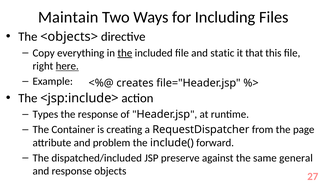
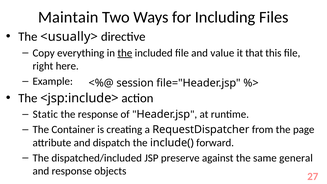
<objects>: <objects> -> <usually> (69, 37)
static: static -> value (222, 53)
here underline: present -> none (67, 66)
creates: creates -> session (135, 83)
Types: Types -> Static (45, 114)
problem: problem -> dispatch (112, 143)
